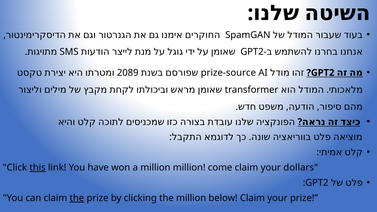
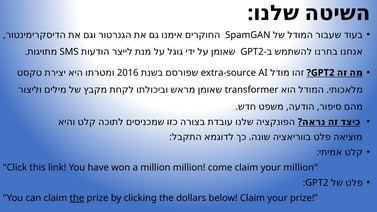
2089: 2089 -> 2016 (128, 73)
prize-source: prize-source -> extra-source (228, 73)
this underline: present -> none (38, 168)
your dollars: dollars -> million (301, 168)
the million: million -> dollars (191, 198)
